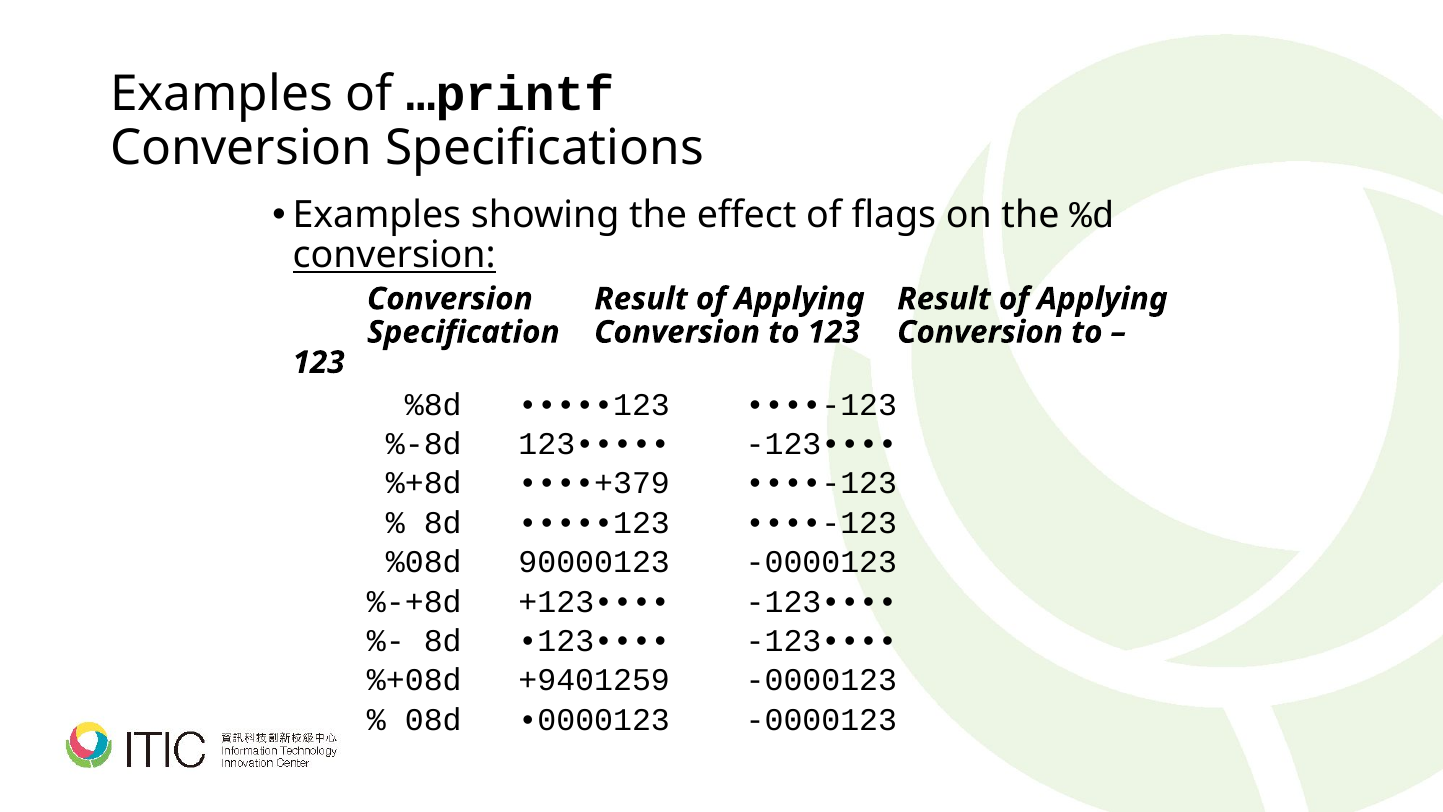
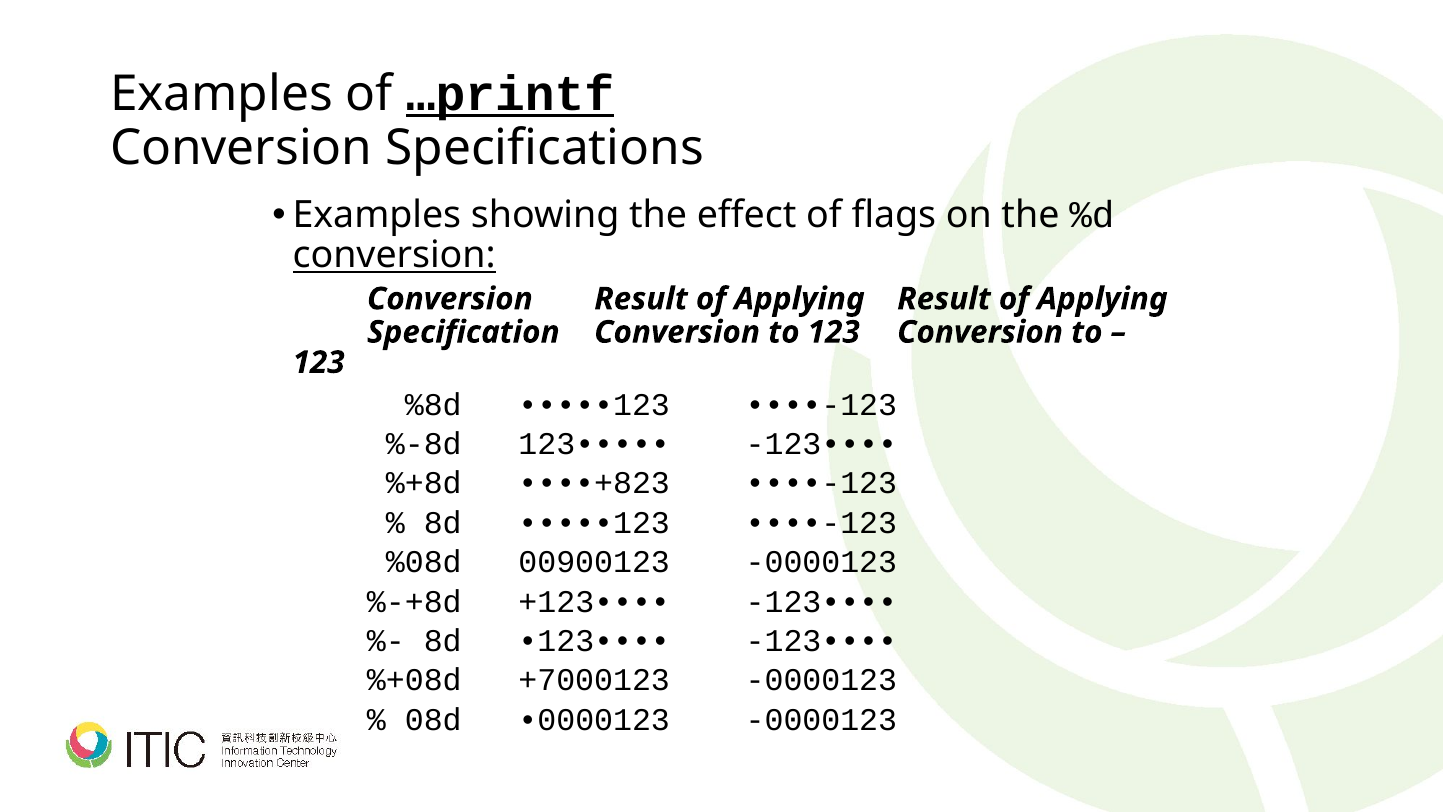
…printf underline: none -> present (510, 95)
••••+379: ••••+379 -> ••••+823 (594, 483)
90000123: 90000123 -> 00900123 (594, 562)
+9401259: +9401259 -> +7000123 (594, 680)
